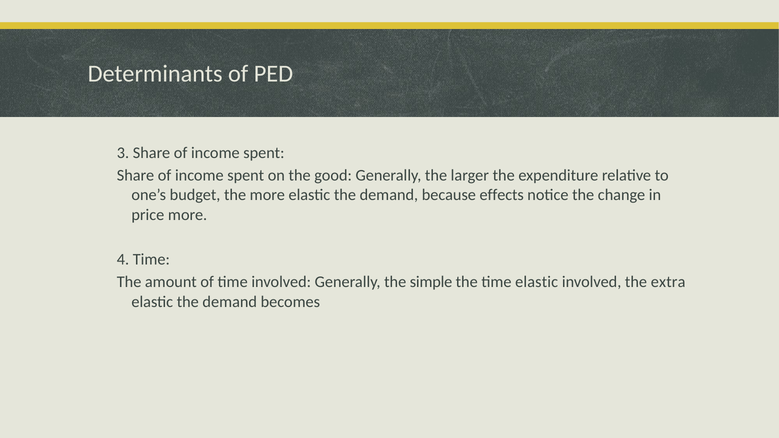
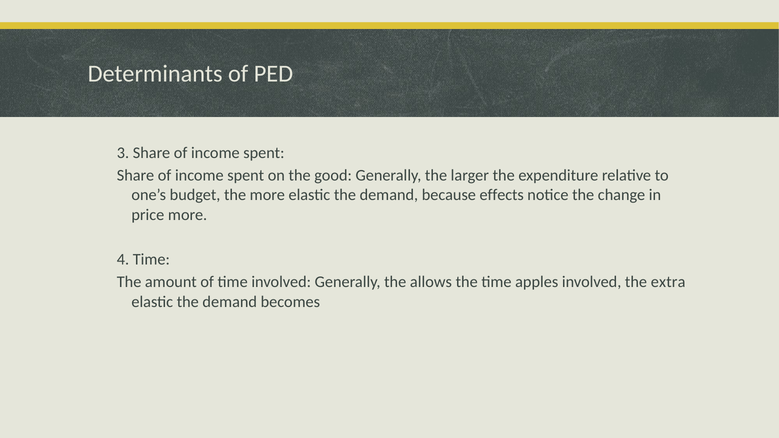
simple: simple -> allows (431, 282)
time elastic: elastic -> apples (537, 282)
